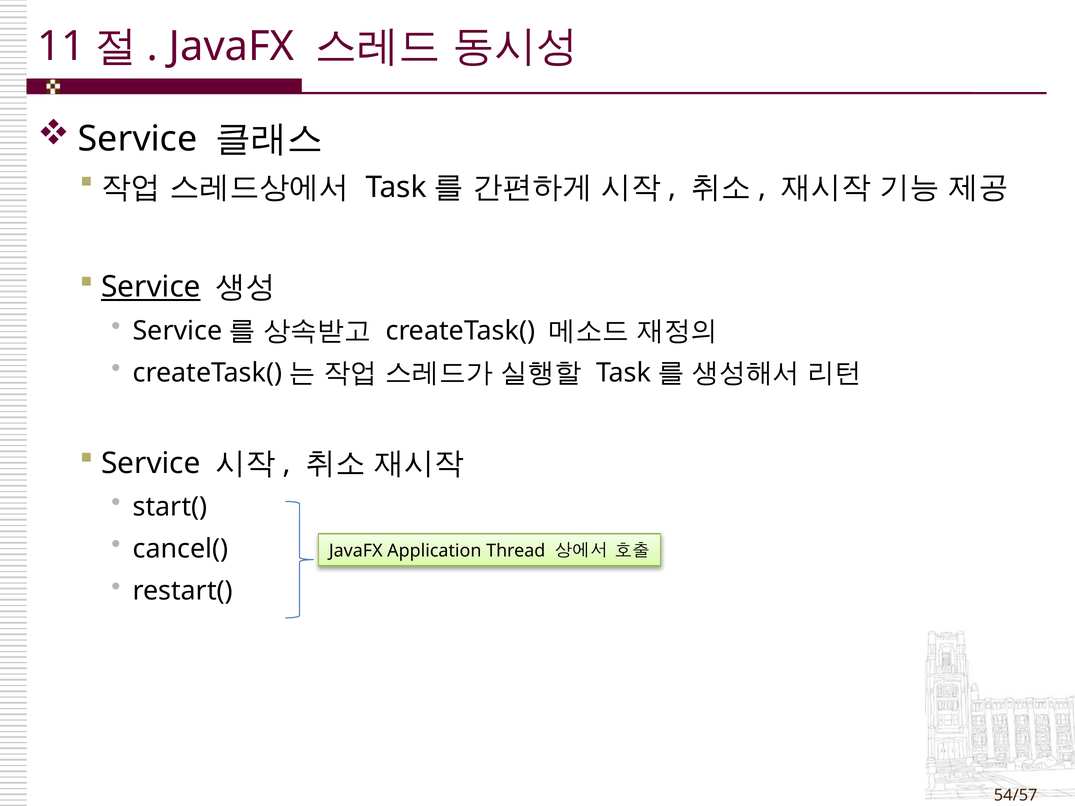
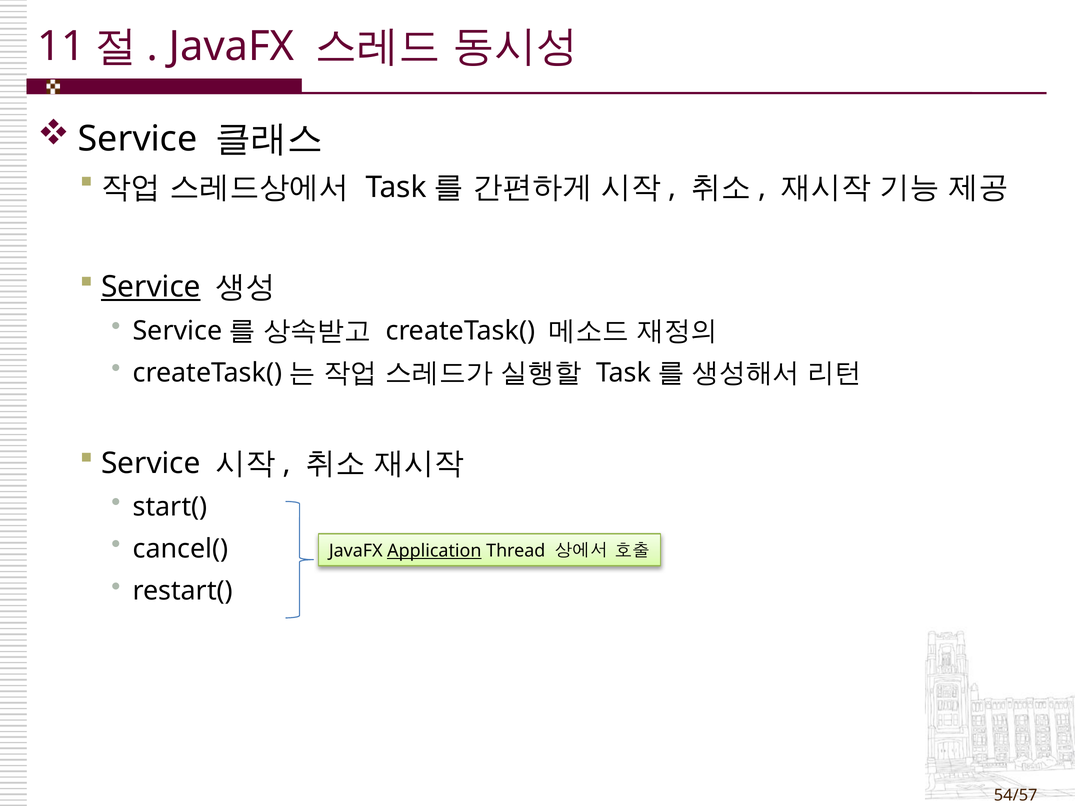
Application underline: none -> present (434, 551)
